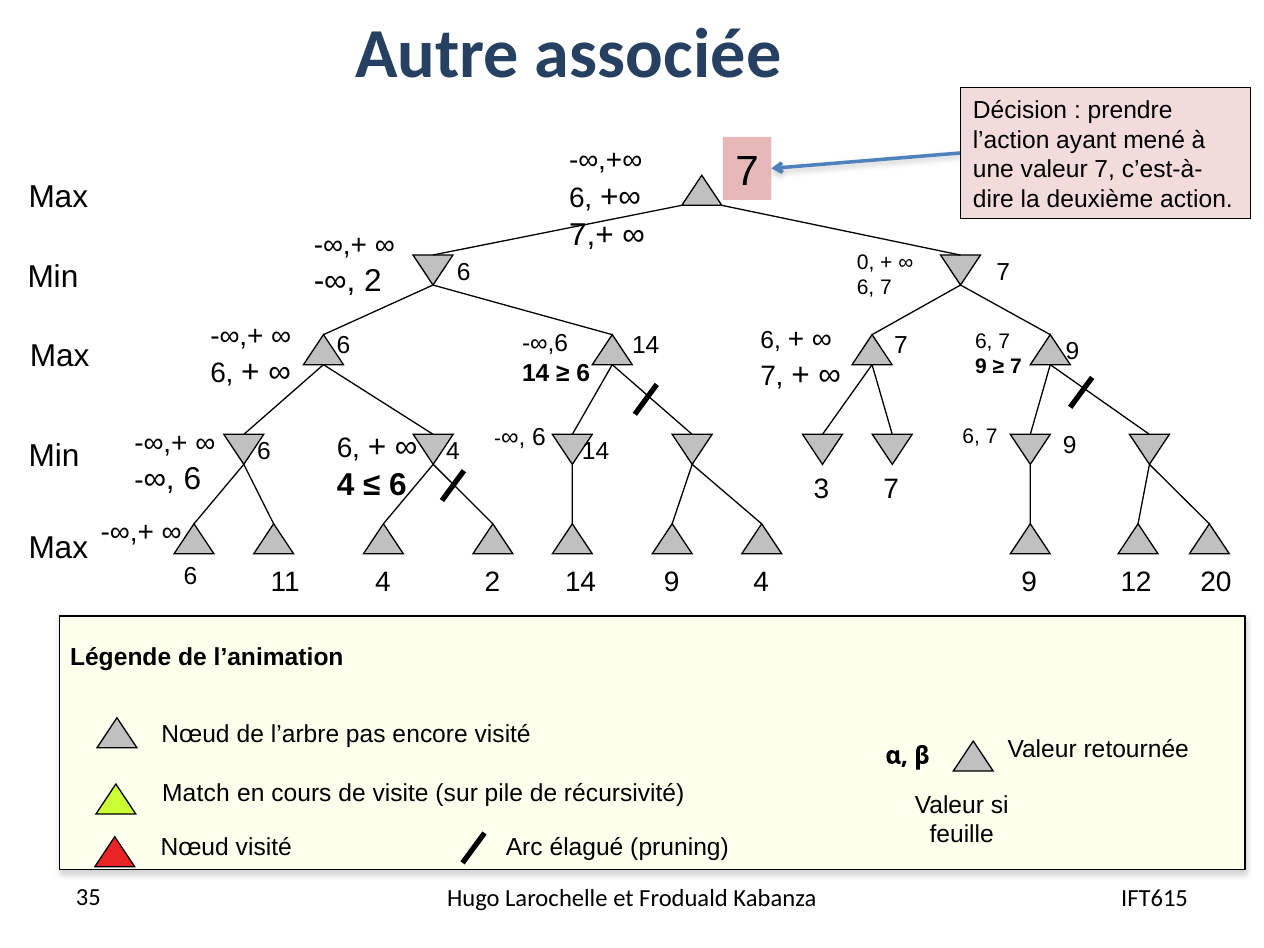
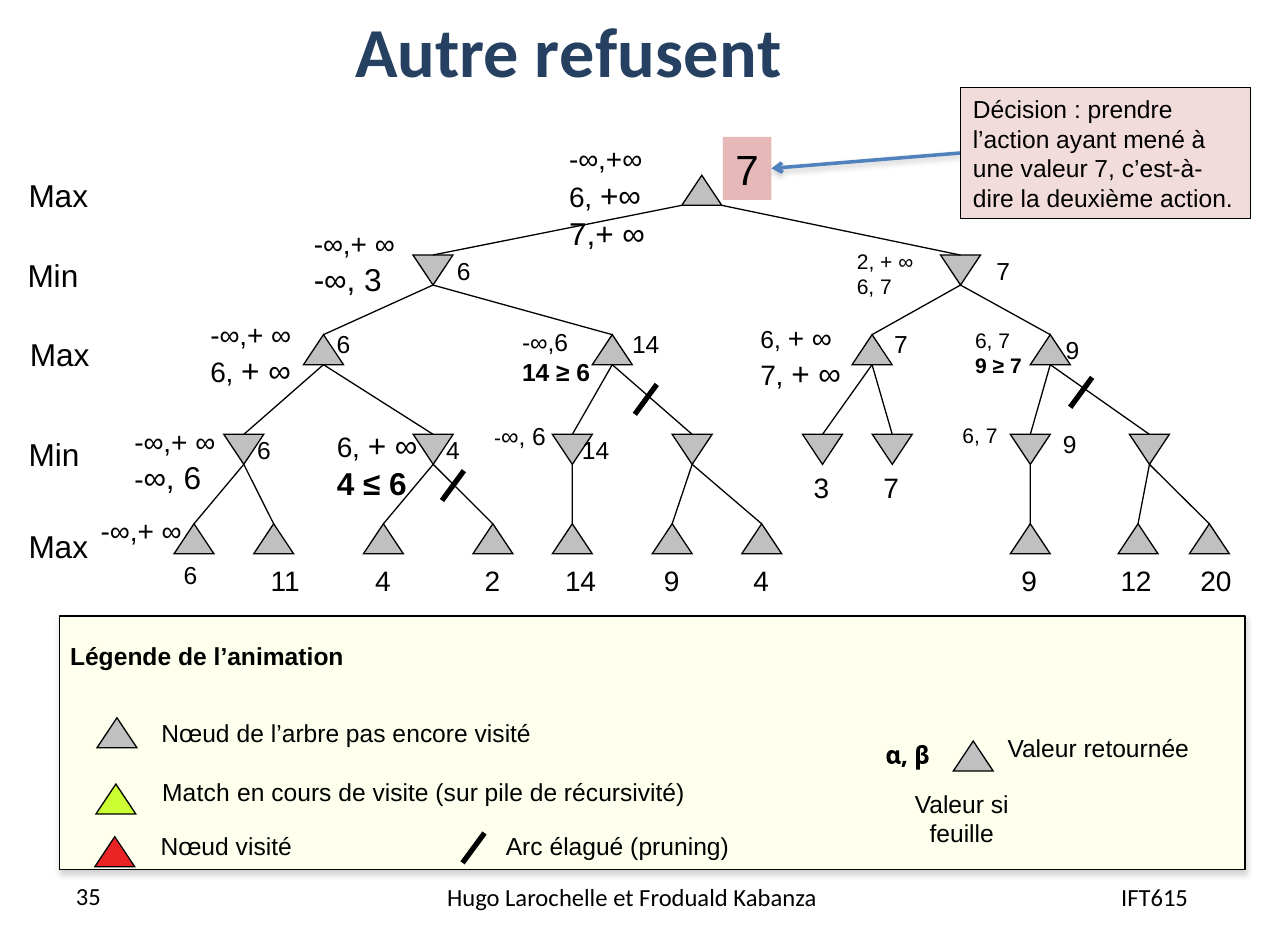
associée: associée -> refusent (658, 55)
0: 0 -> 2 (866, 262)
2: 2 -> 3 (373, 281)
